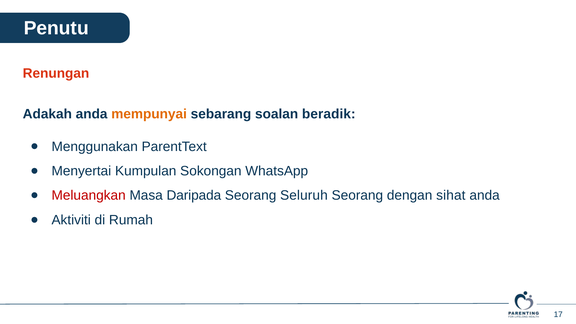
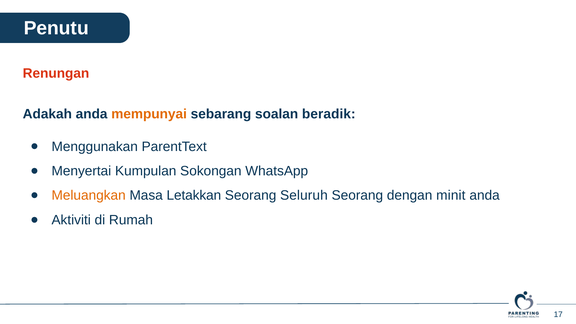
Meluangkan colour: red -> orange (89, 195)
Daripada: Daripada -> Letakkan (194, 195)
sihat: sihat -> minit (451, 195)
